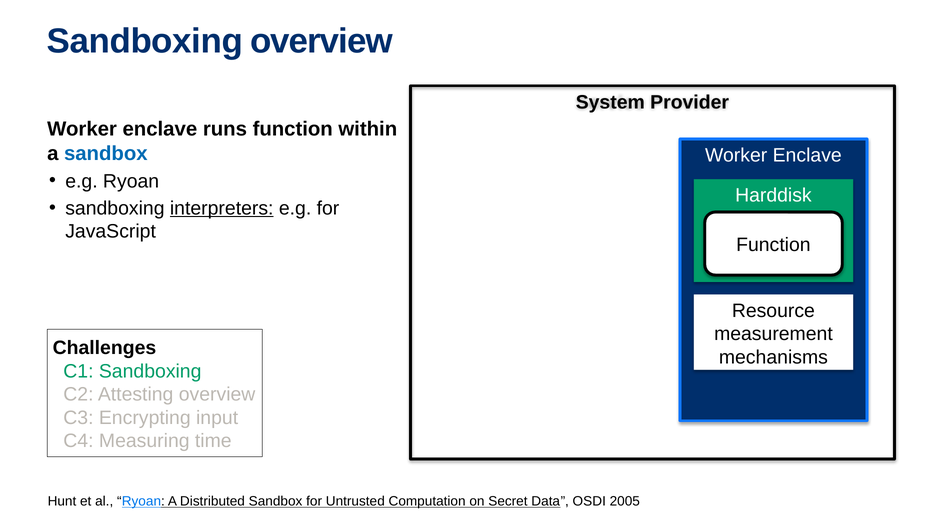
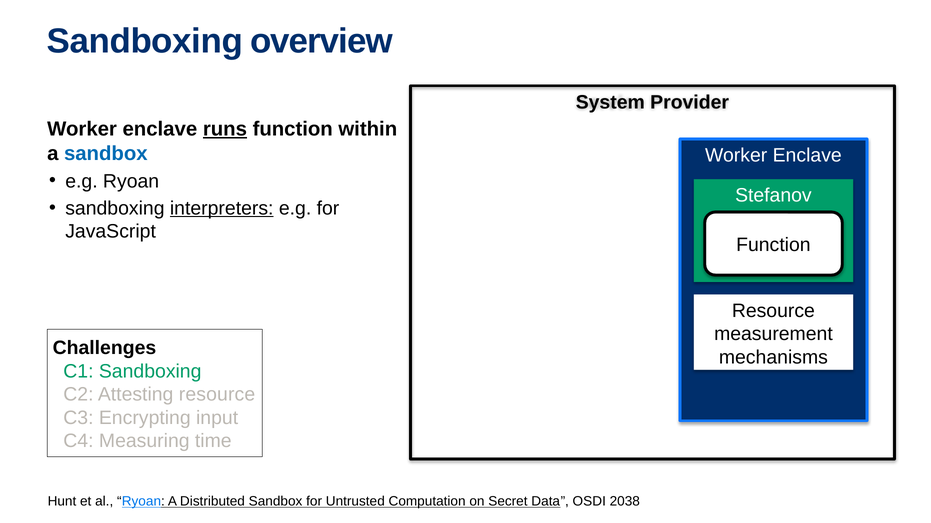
runs underline: none -> present (225, 129)
Harddisk: Harddisk -> Stefanov (773, 196)
Attesting overview: overview -> resource (217, 395)
2005: 2005 -> 2038 (625, 502)
